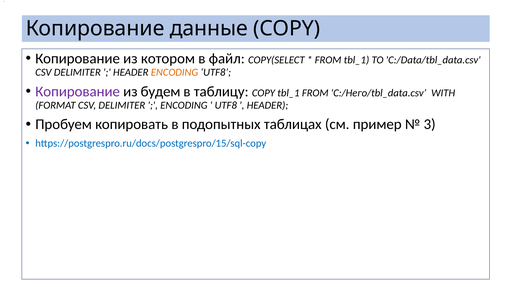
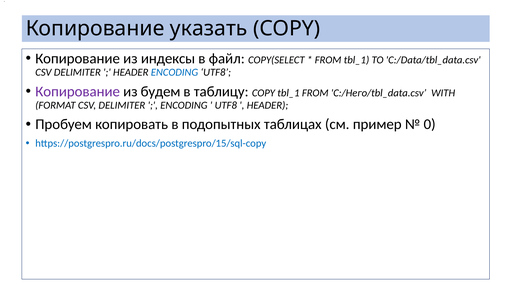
данные: данные -> указать (209, 29)
котором: котором -> индексы (168, 59)
ENCODING colour: orange -> blue (174, 72)
3: 3 -> 0 (430, 124)
